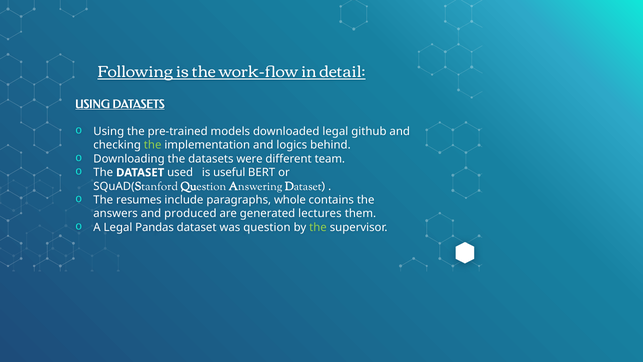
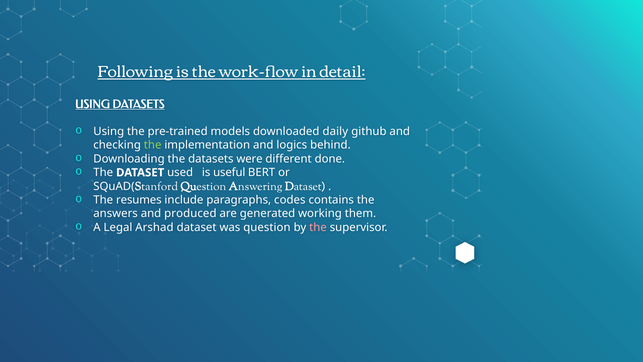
downloaded legal: legal -> daily (335, 131)
team: team -> done (330, 159)
whole: whole -> codes (290, 200)
lectures: lectures -> working (320, 213)
Pandas: Pandas -> Arshad (154, 227)
the colour: light green -> pink (318, 227)
